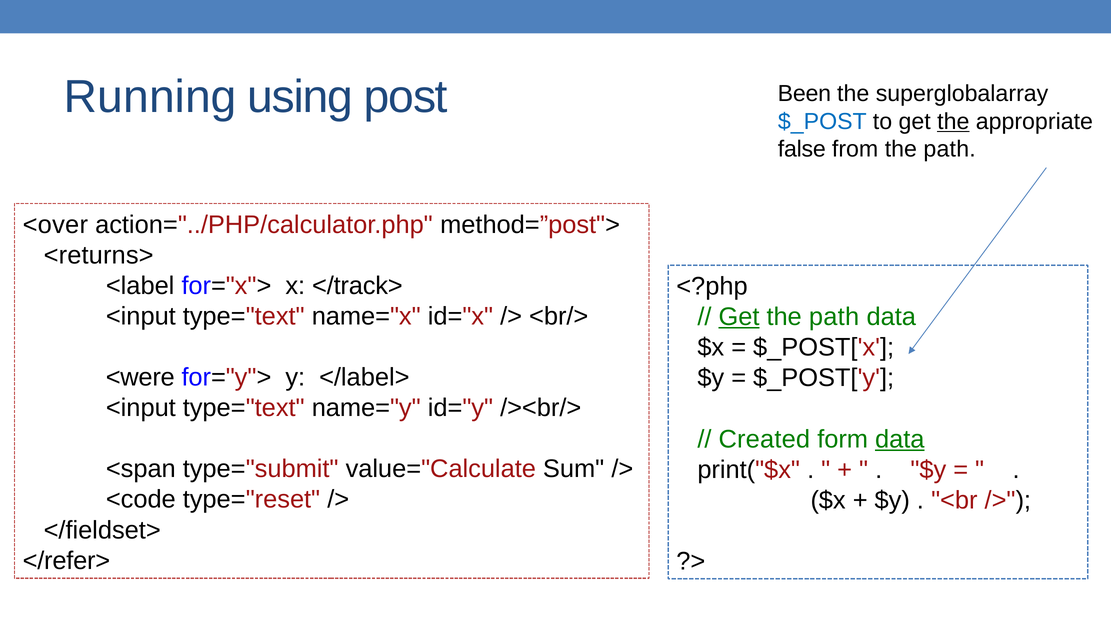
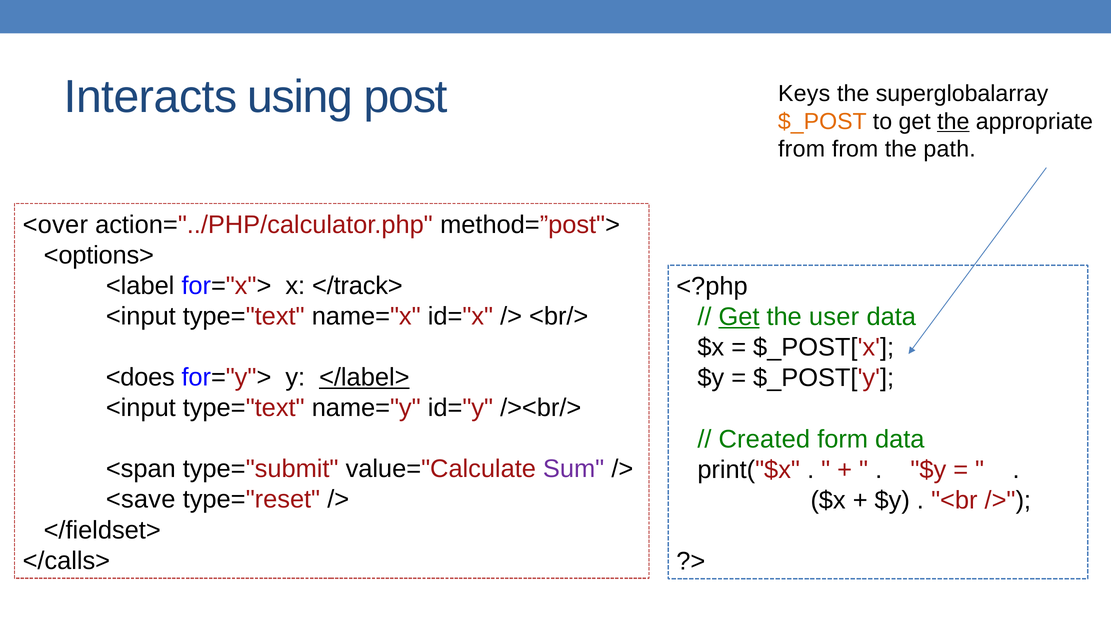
Running: Running -> Interacts (151, 97)
Been: Been -> Keys (804, 94)
$_POST colour: blue -> orange (822, 122)
false: false -> from (802, 149)
<returns>: <returns> -> <options> (99, 255)
path: path -> user (834, 317)
<were: <were -> <does (140, 377)
</label> underline: none -> present (364, 377)
data underline: present -> none (900, 439)
Sum colour: black -> purple (574, 469)
<code: <code -> <save (141, 500)
</refer>: </refer> -> </calls> (66, 561)
